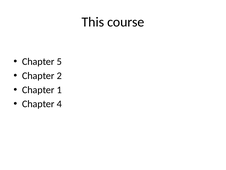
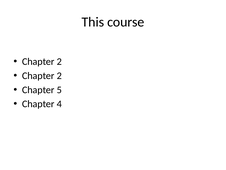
5: 5 -> 2 (59, 61)
1: 1 -> 5 (59, 90)
